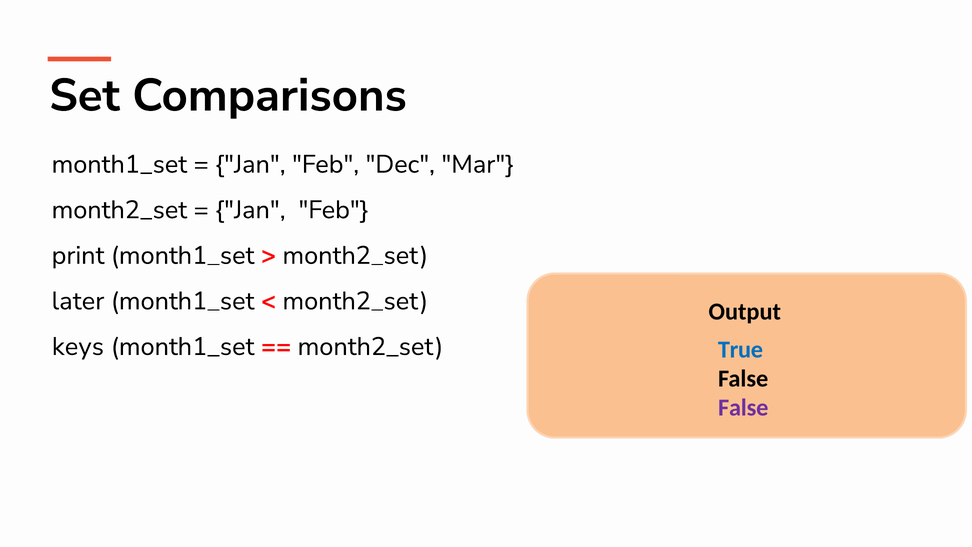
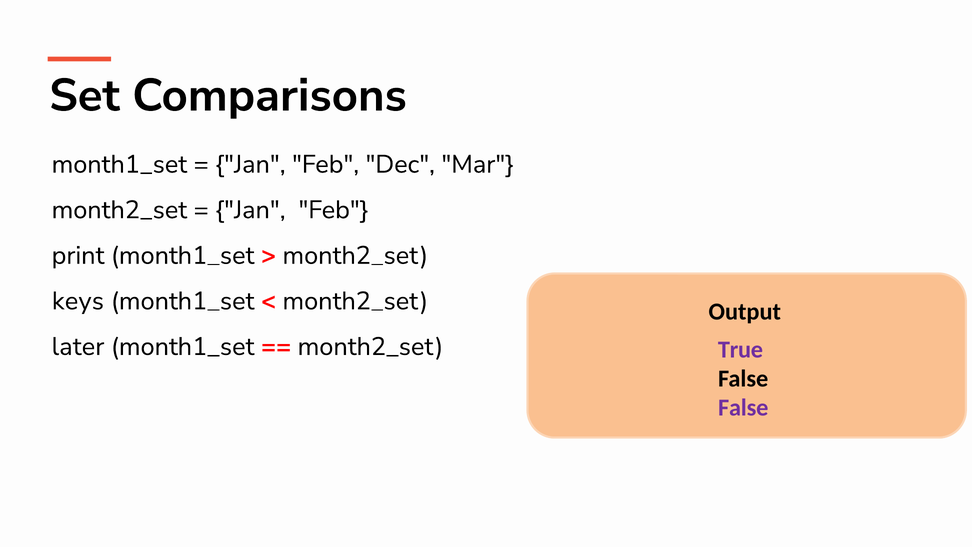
later: later -> keys (78, 301)
keys: keys -> later (78, 346)
True colour: blue -> purple (740, 349)
